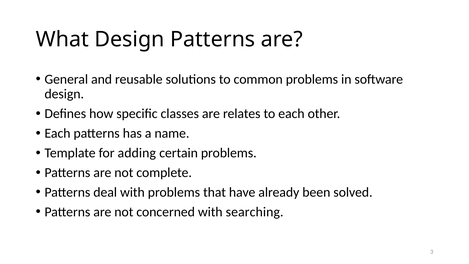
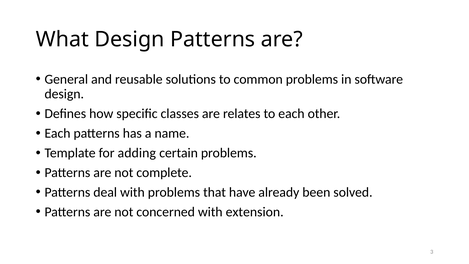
searching: searching -> extension (255, 212)
